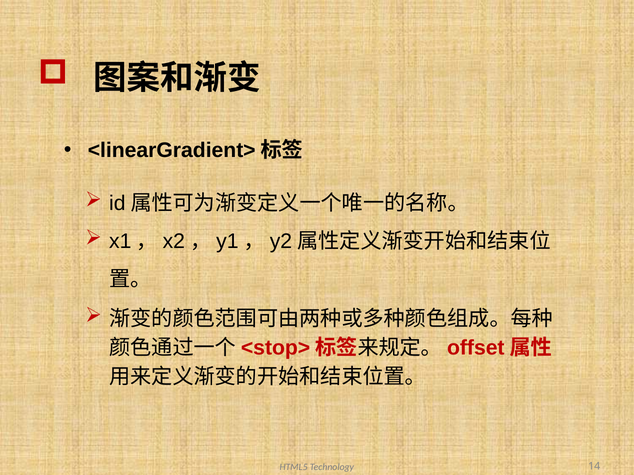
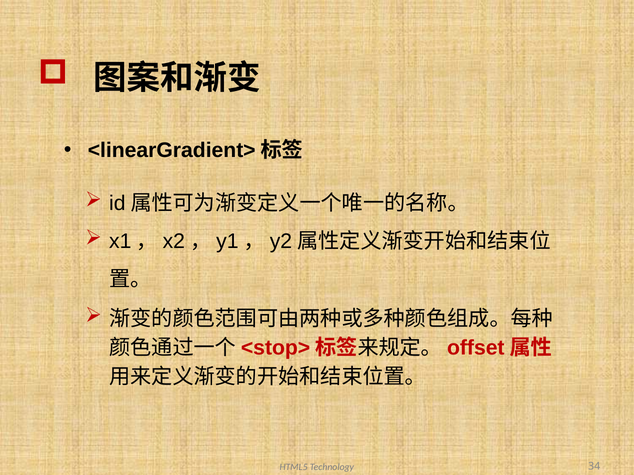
14: 14 -> 34 (594, 467)
